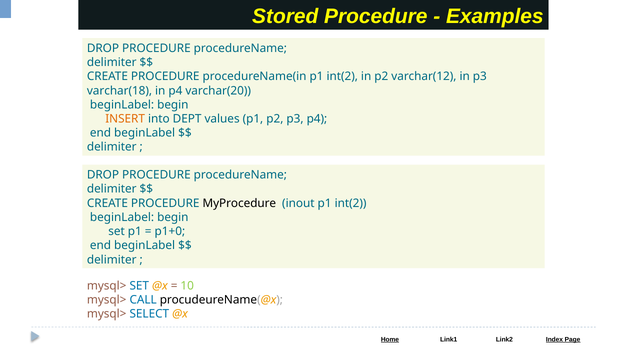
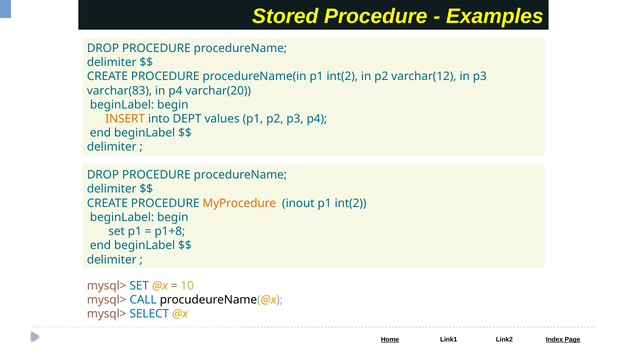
varchar(18: varchar(18 -> varchar(83 (119, 91)
MyProcedure colour: black -> orange (239, 203)
p1+0: p1+0 -> p1+8 (170, 231)
